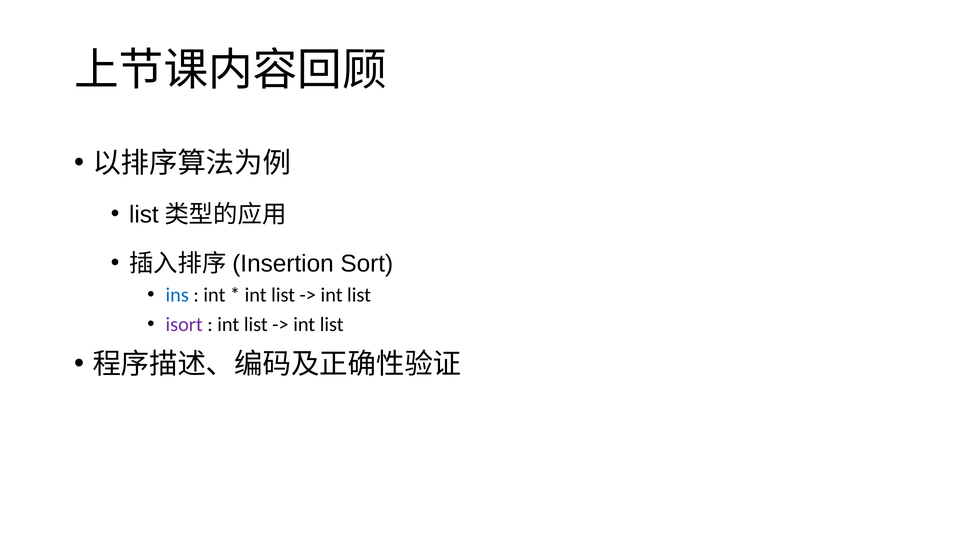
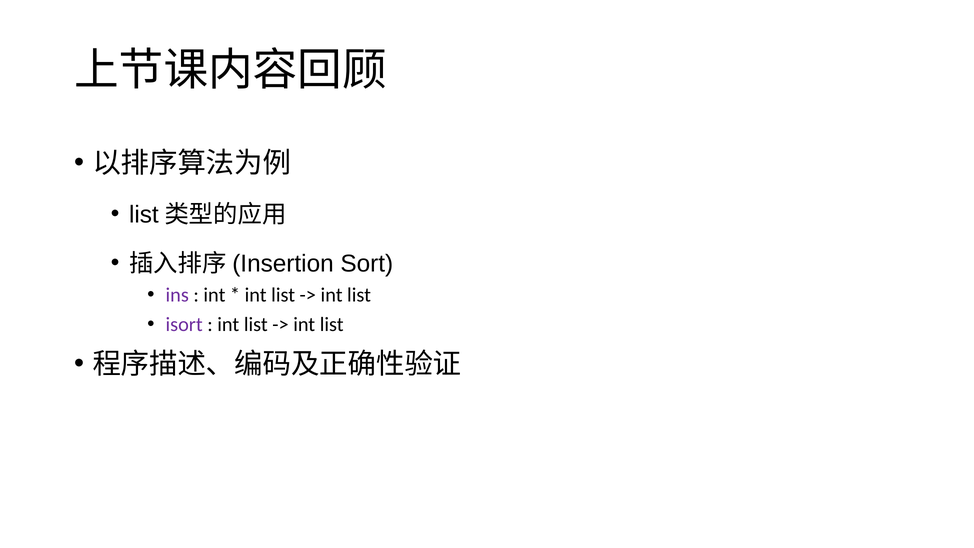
ins colour: blue -> purple (177, 295)
